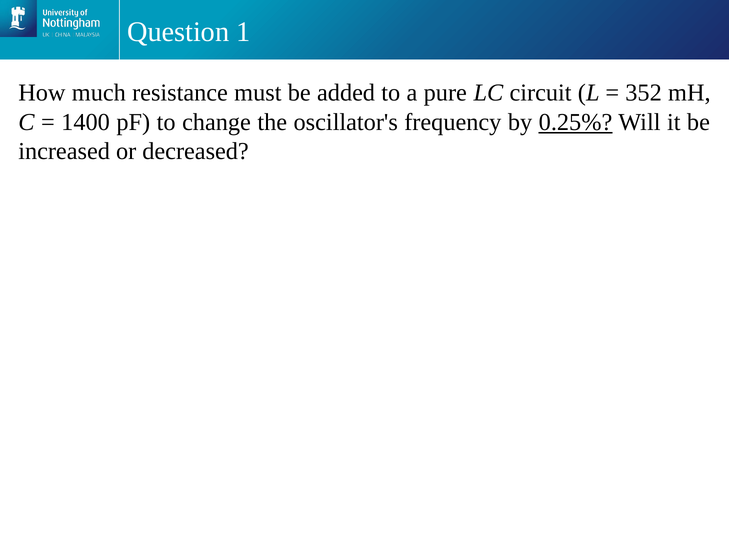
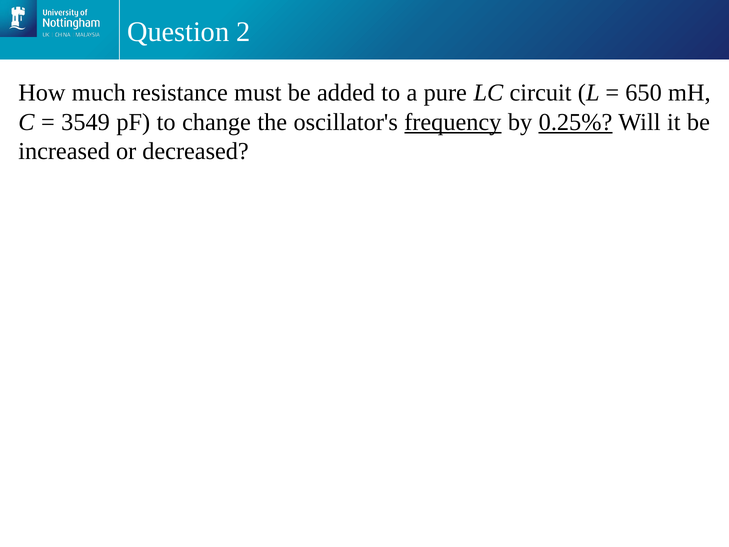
1: 1 -> 2 (243, 32)
352: 352 -> 650 (644, 93)
1400: 1400 -> 3549 (86, 122)
frequency underline: none -> present (453, 122)
